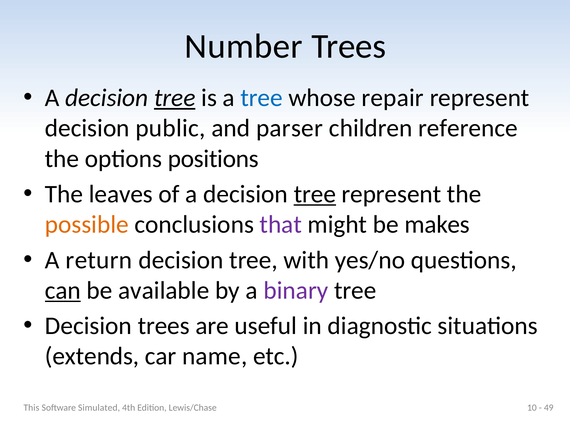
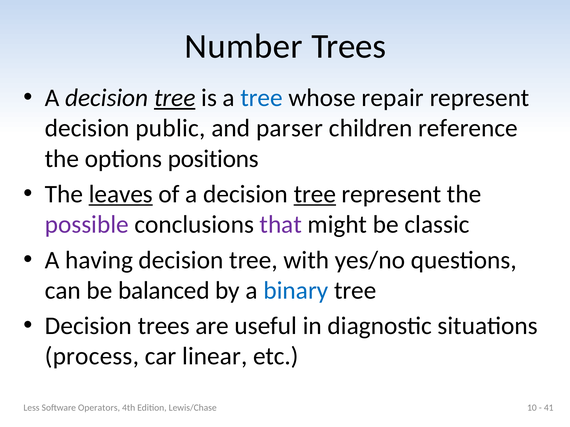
leaves underline: none -> present (121, 194)
possible colour: orange -> purple (87, 225)
makes: makes -> classic (437, 225)
return: return -> having (99, 260)
can underline: present -> none (63, 291)
available: available -> balanced (164, 291)
binary colour: purple -> blue (296, 291)
extends: extends -> process (92, 357)
name: name -> linear (215, 357)
This: This -> Less (31, 408)
Simulated: Simulated -> Operators (99, 408)
49: 49 -> 41 (549, 408)
